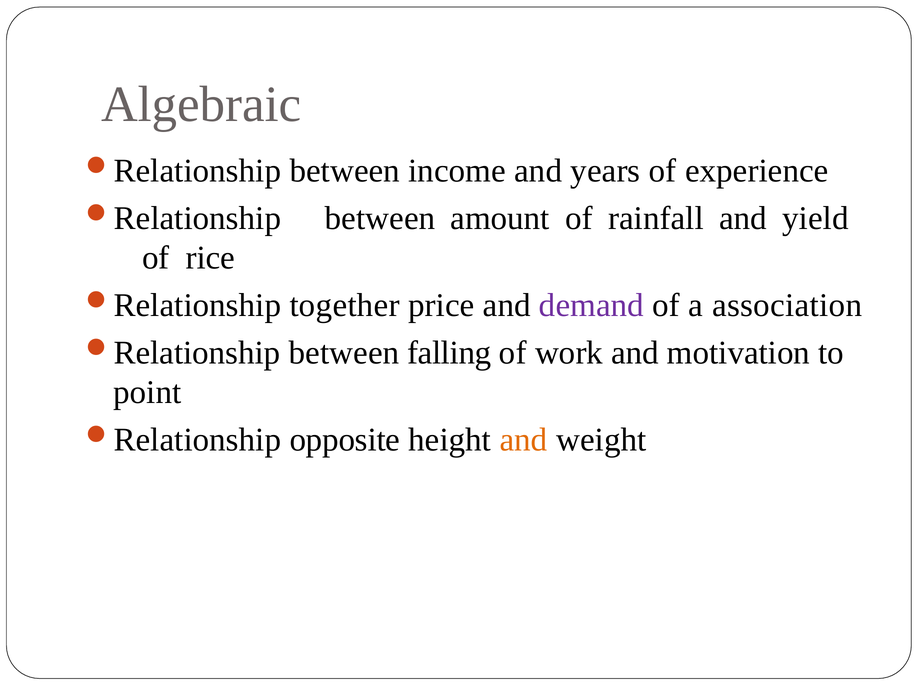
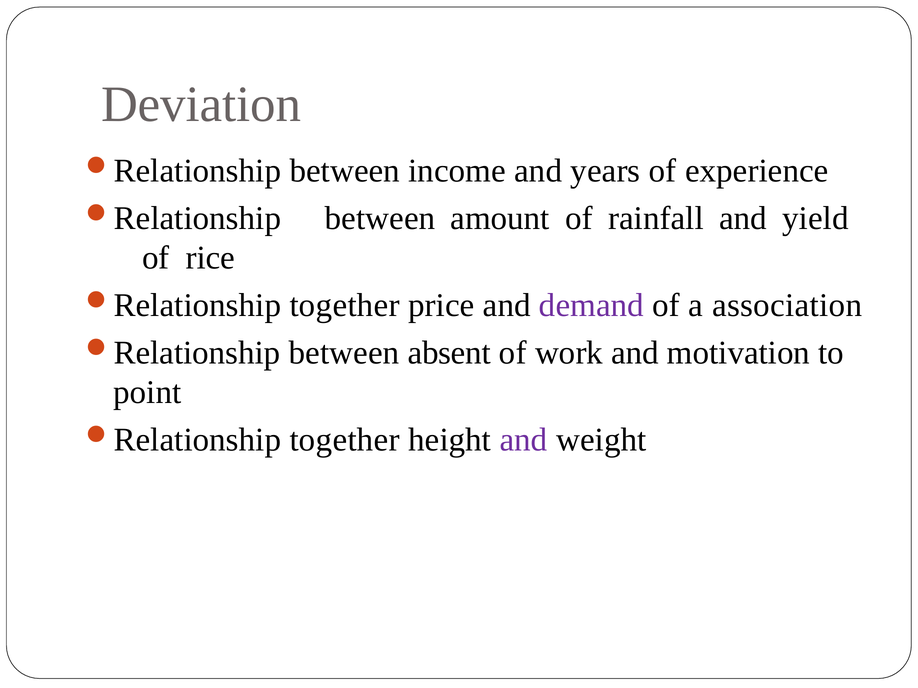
Algebraic: Algebraic -> Deviation (201, 104)
falling: falling -> absent (449, 353)
opposite: opposite -> together (345, 440)
and colour: orange -> purple (523, 440)
